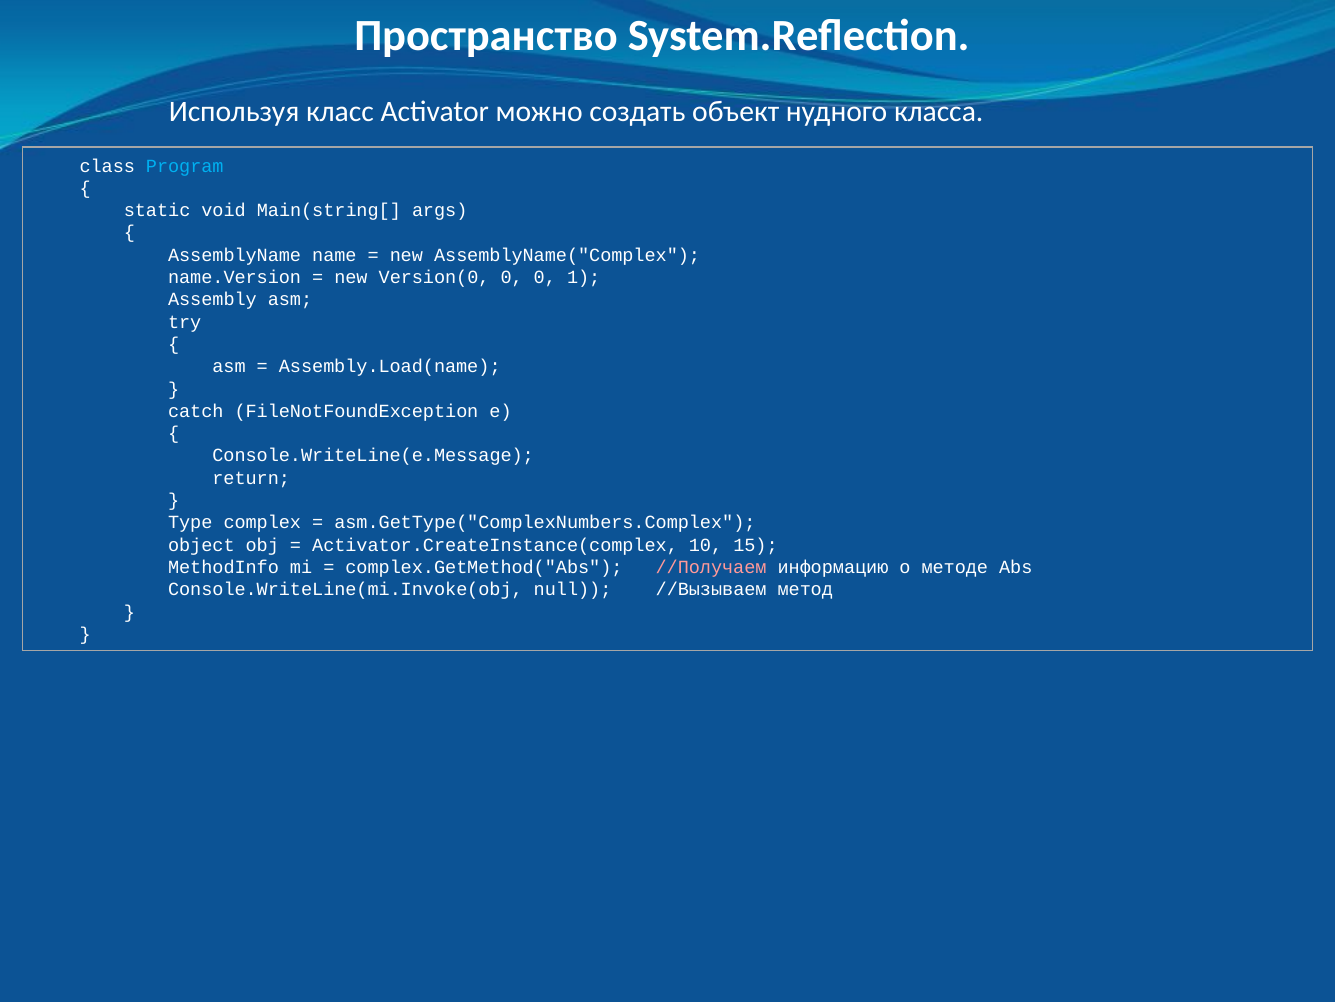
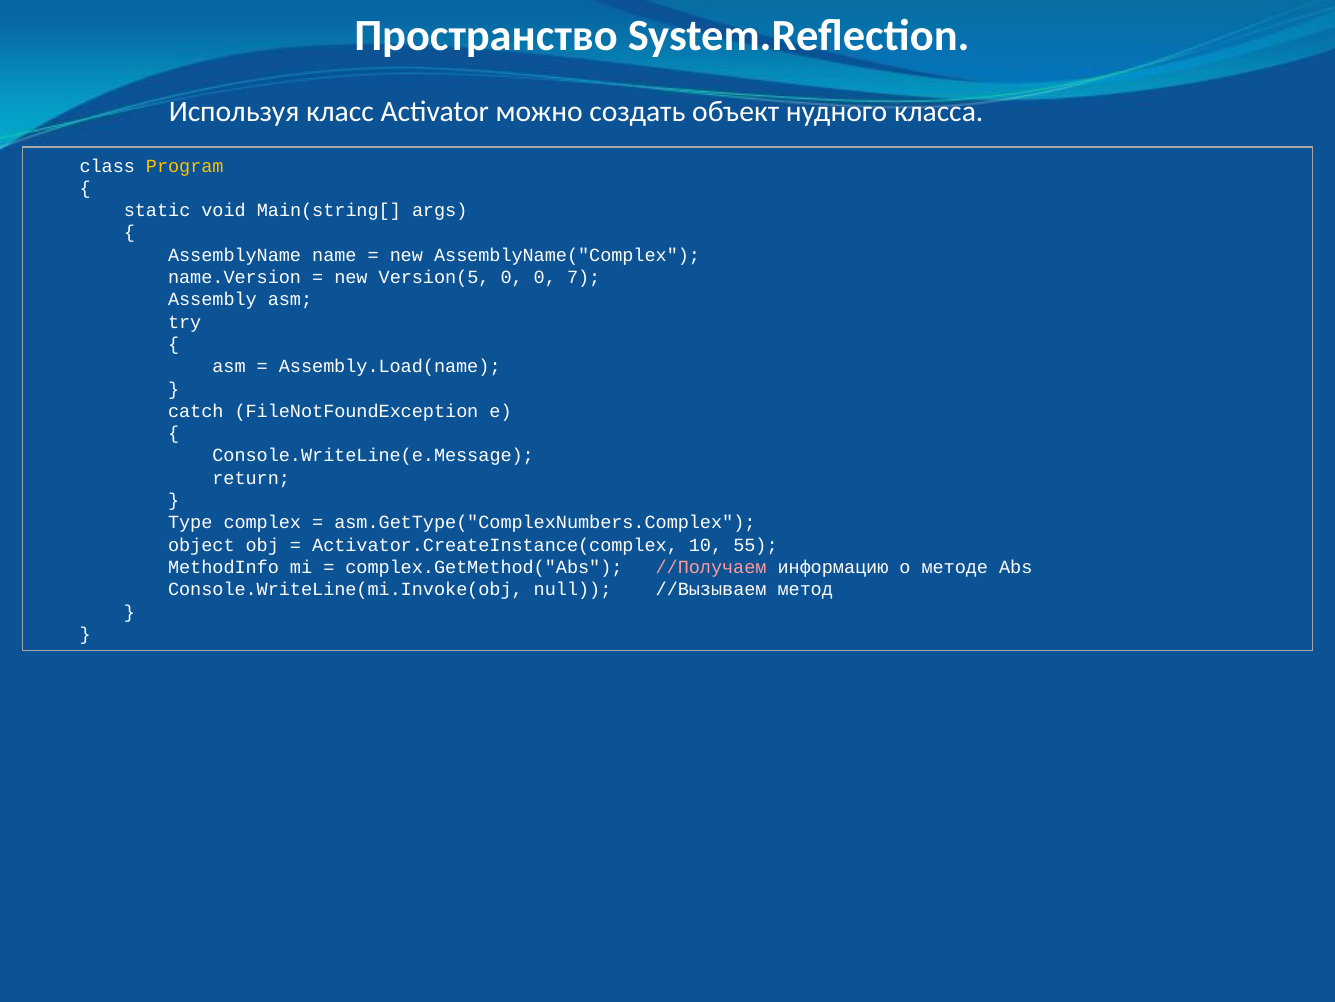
Program colour: light blue -> yellow (185, 166)
Version(0: Version(0 -> Version(5 (434, 277)
1: 1 -> 7 (584, 277)
15: 15 -> 55 (755, 545)
